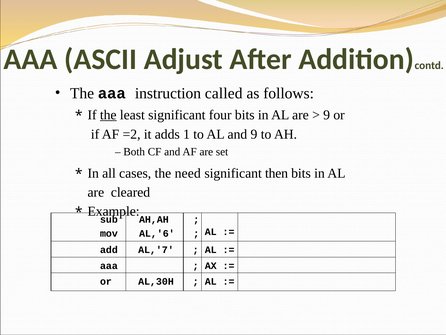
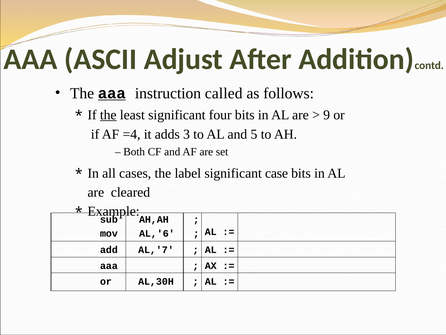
aaa underline: none -> present (112, 93)
=2: =2 -> =4 (132, 134)
1: 1 -> 3 (187, 134)
and 9: 9 -> 5 (254, 134)
need: need -> label (188, 173)
then: then -> case (277, 173)
